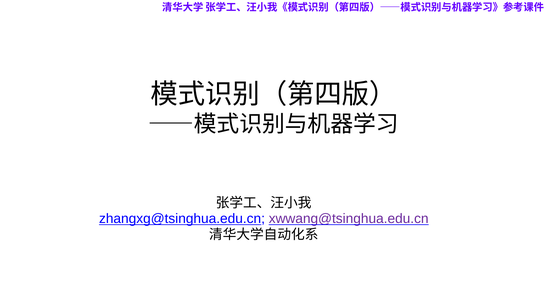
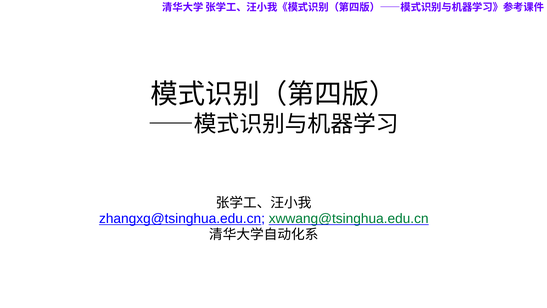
xwwang@tsinghua.edu.cn colour: purple -> green (349, 218)
